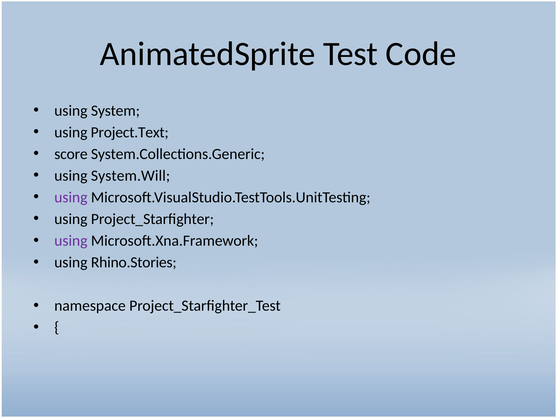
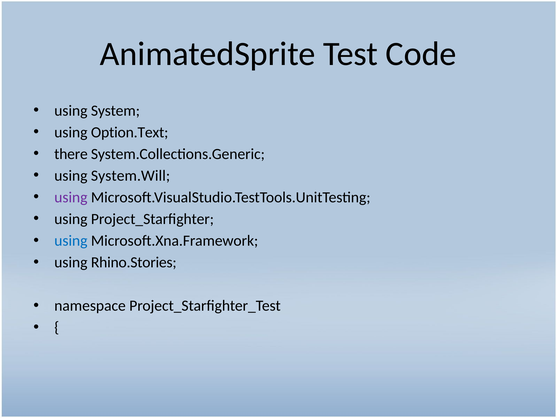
Project.Text: Project.Text -> Option.Text (130, 132)
score: score -> there (71, 154)
using colour: purple -> blue (71, 241)
